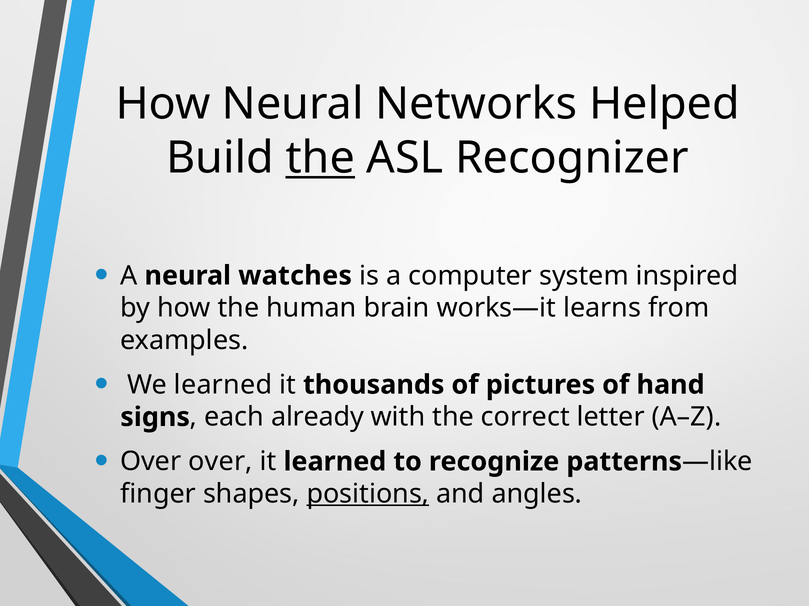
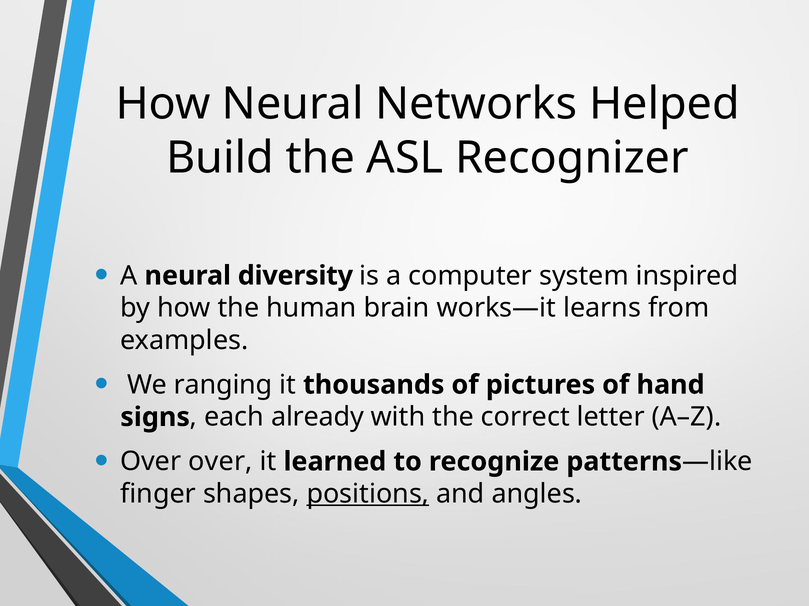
the underline: present -> none (320, 158)
watches: watches -> diversity (295, 276)
We learned: learned -> ranging (223, 385)
